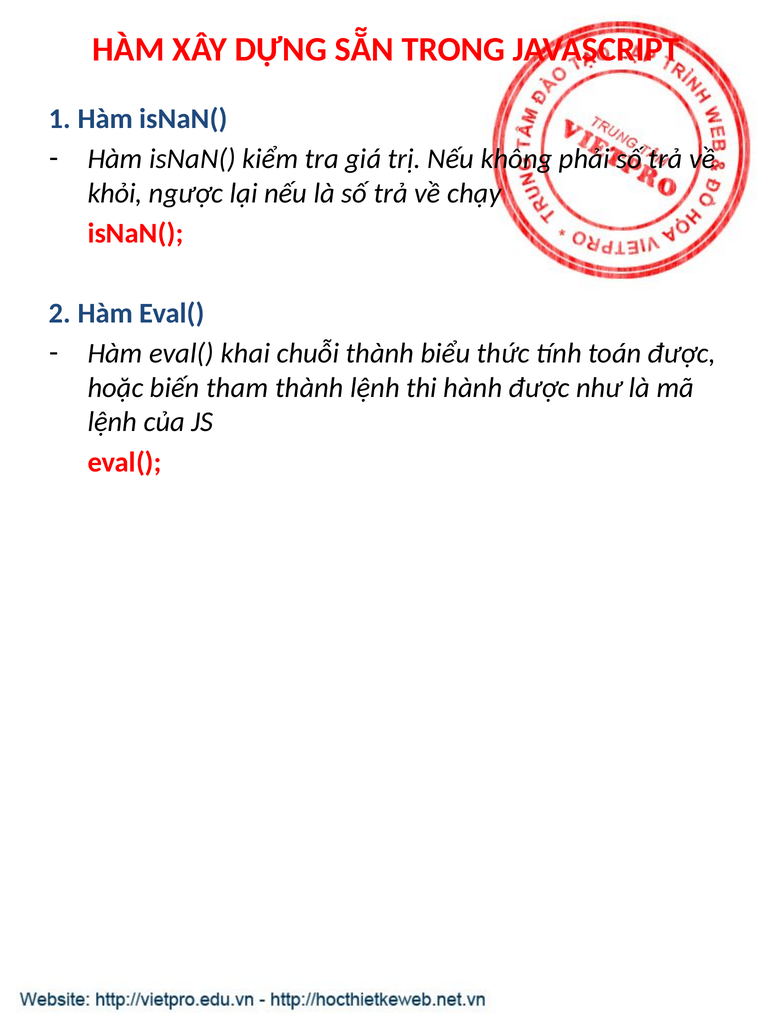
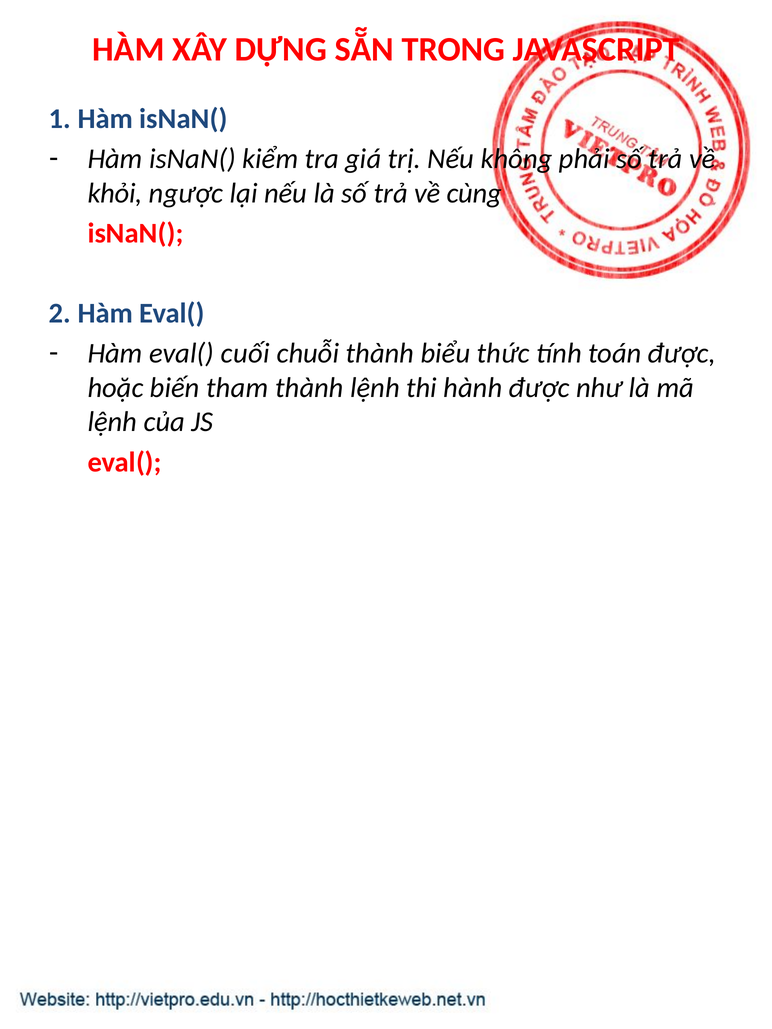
chạy: chạy -> cùng (474, 193)
khai: khai -> cuối (245, 353)
